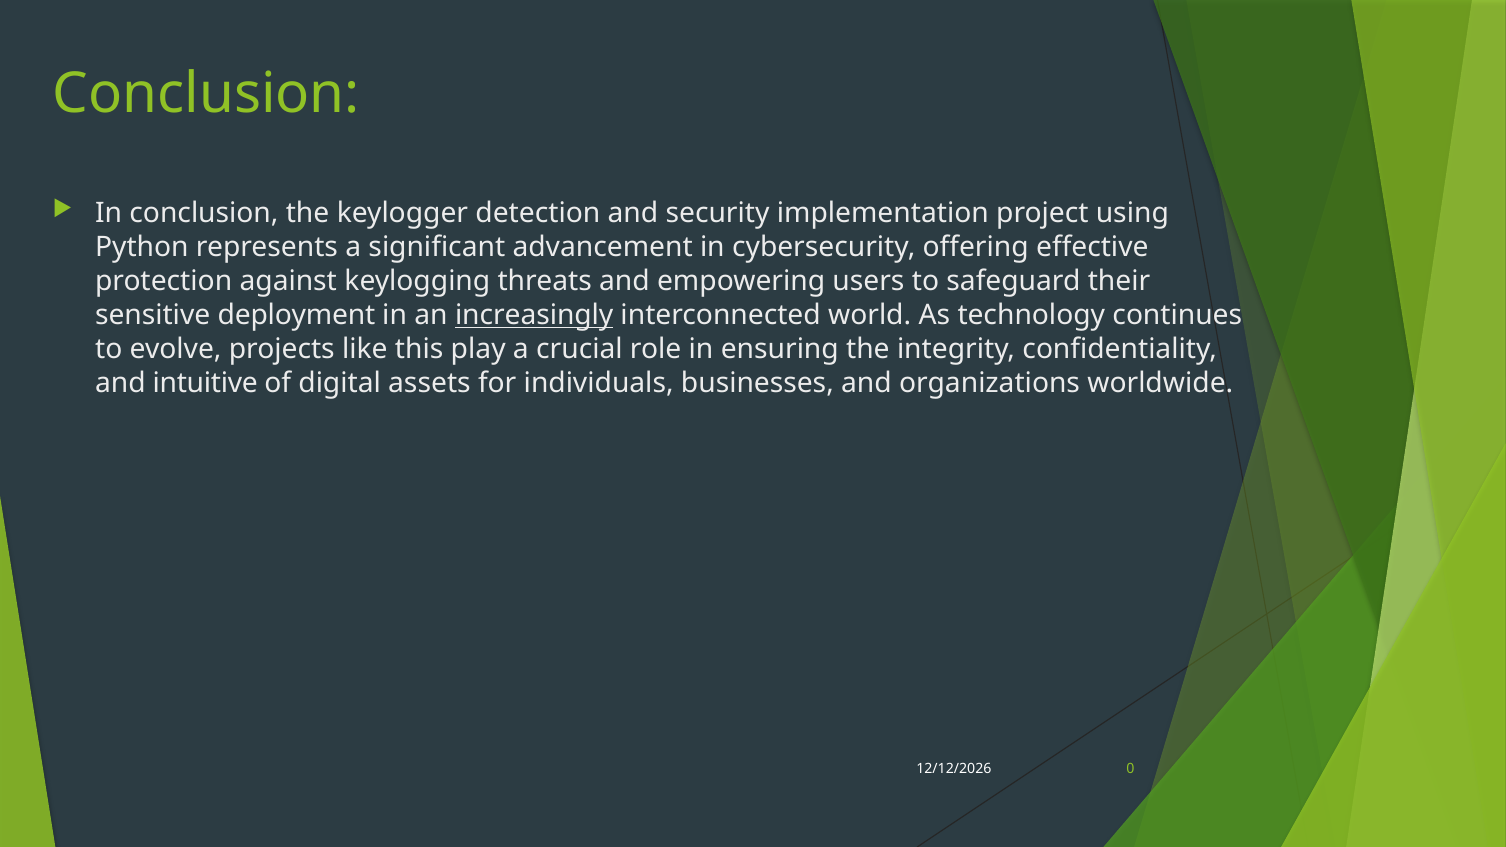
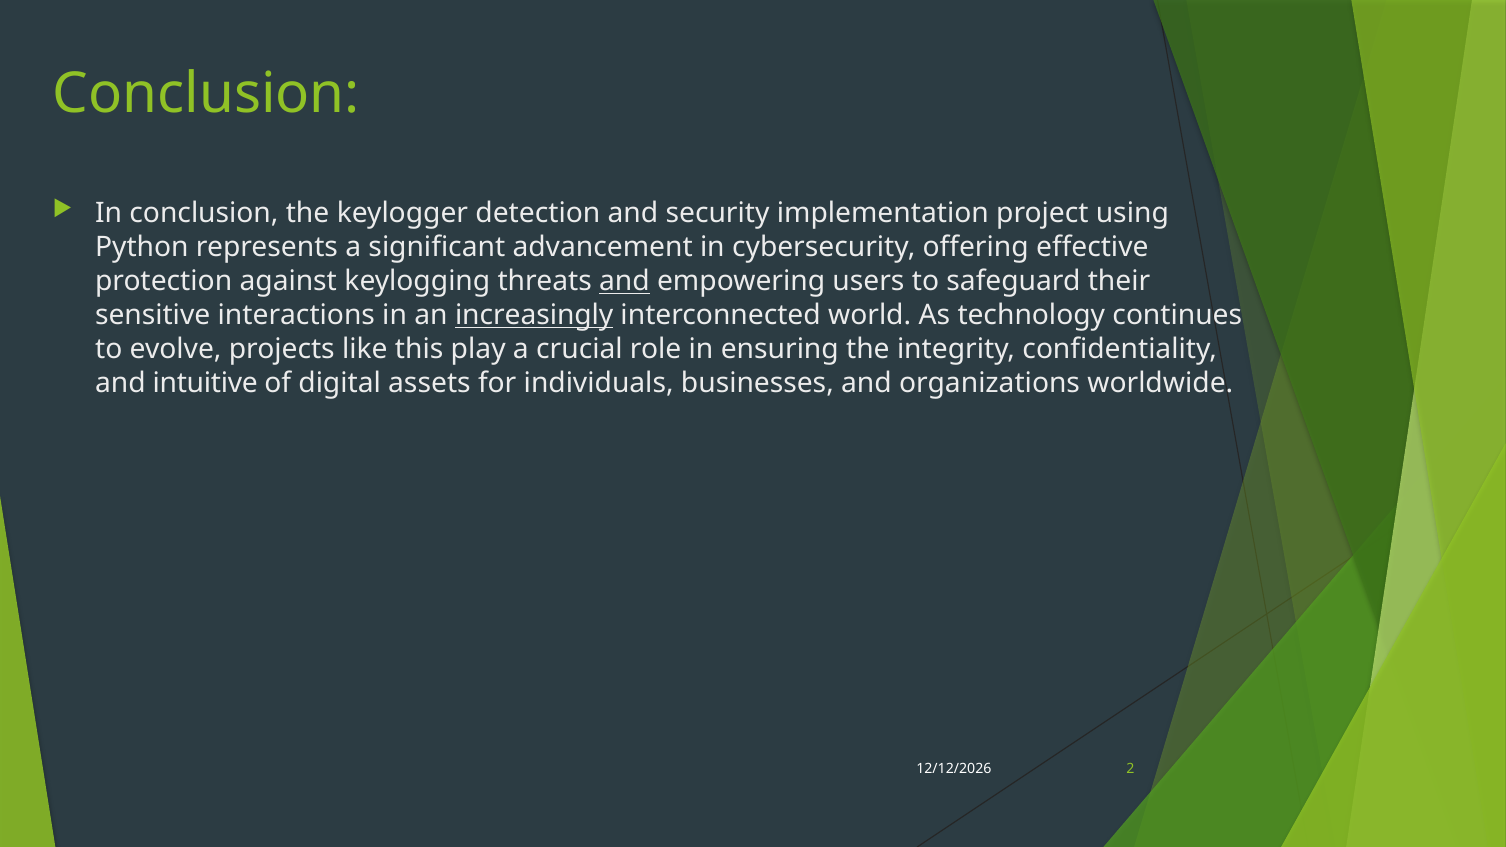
and underline: none -> present (624, 281)
deployment: deployment -> interactions (296, 315)
0: 0 -> 2 (1130, 769)
